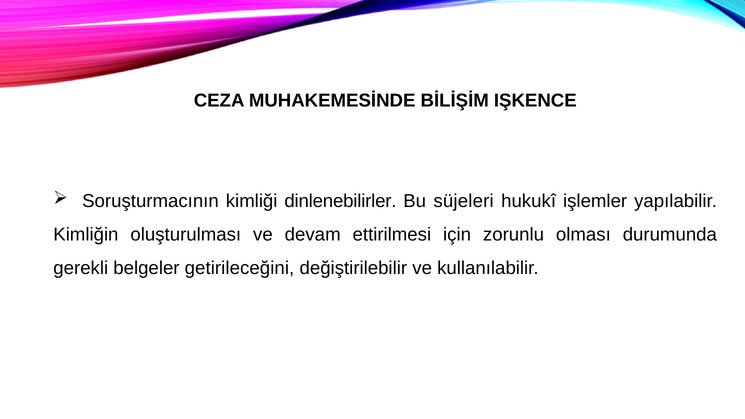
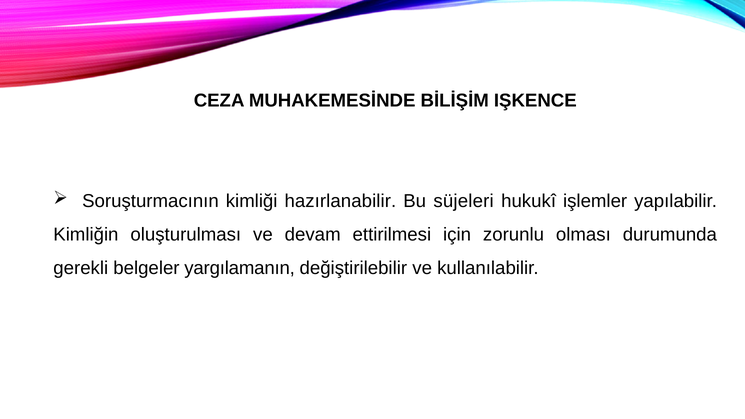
dinlenebilirler: dinlenebilirler -> hazırlanabilir (340, 201)
getirileceğini: getirileceğini -> yargılamanın (240, 268)
